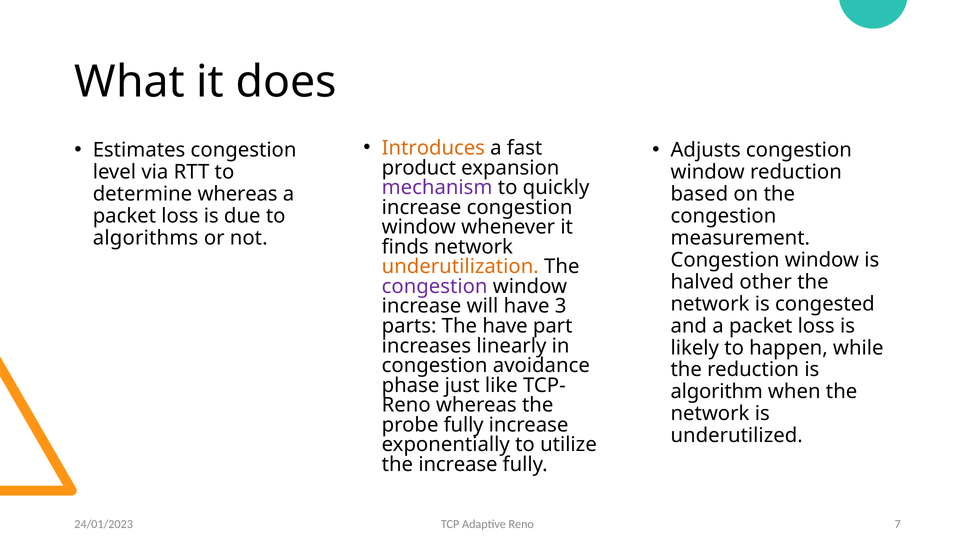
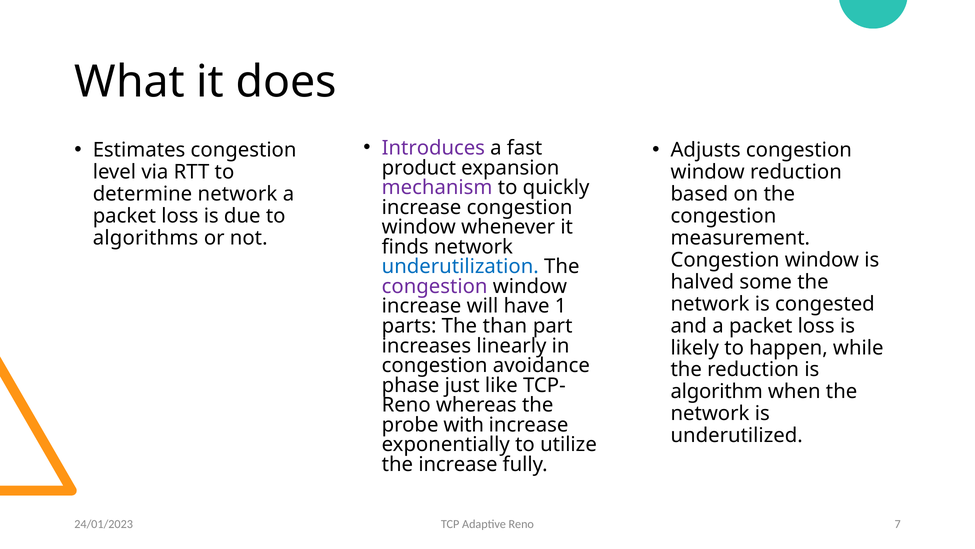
Introduces colour: orange -> purple (433, 148)
determine whereas: whereas -> network (237, 194)
underutilization colour: orange -> blue (460, 266)
other: other -> some (766, 282)
3: 3 -> 1 (561, 306)
The have: have -> than (505, 326)
probe fully: fully -> with (464, 424)
